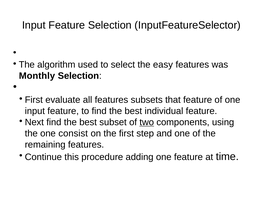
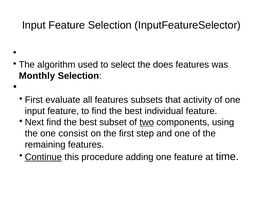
easy: easy -> does (163, 64)
that feature: feature -> activity (198, 99)
Continue underline: none -> present (43, 156)
